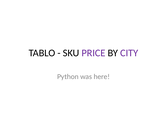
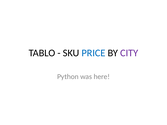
PRICE colour: purple -> blue (93, 53)
